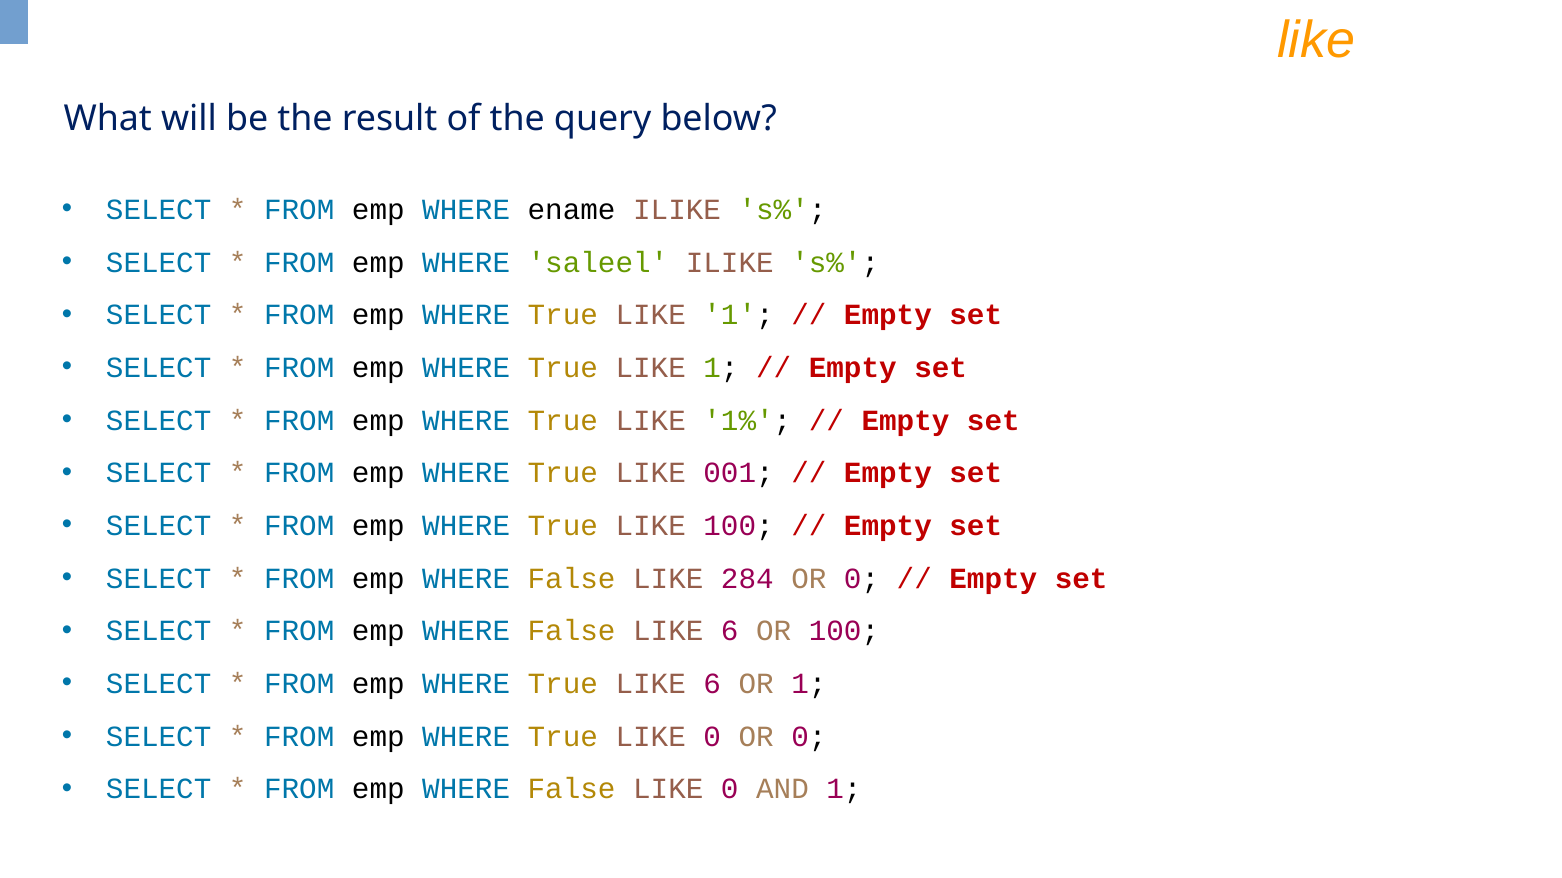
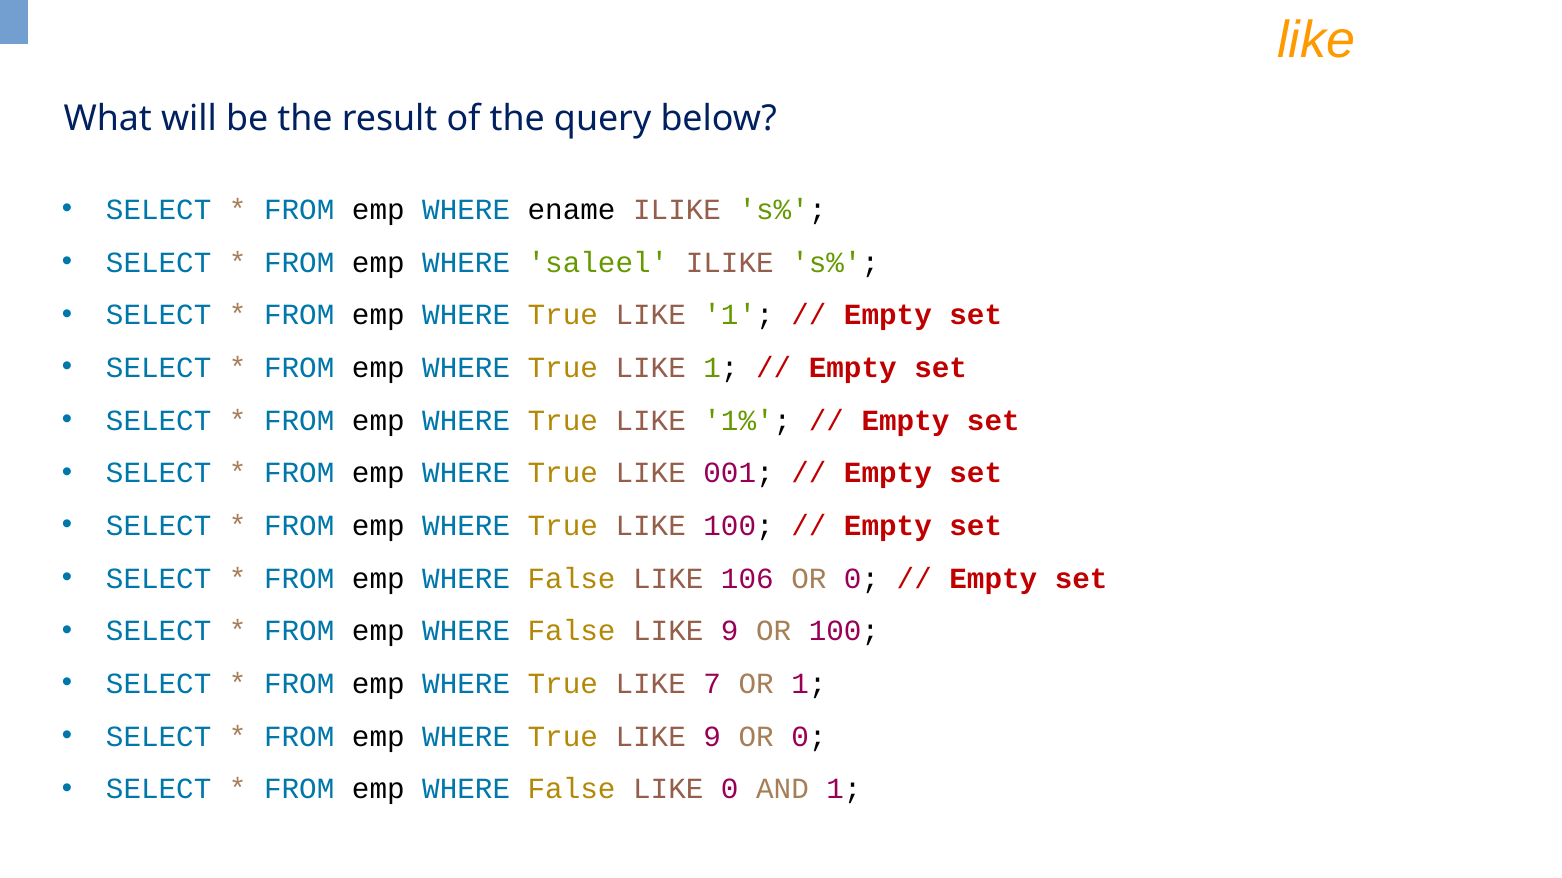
284: 284 -> 106 (747, 579)
False LIKE 6: 6 -> 9 (730, 632)
True LIKE 6: 6 -> 7 (712, 684)
True LIKE 0: 0 -> 9 (712, 737)
